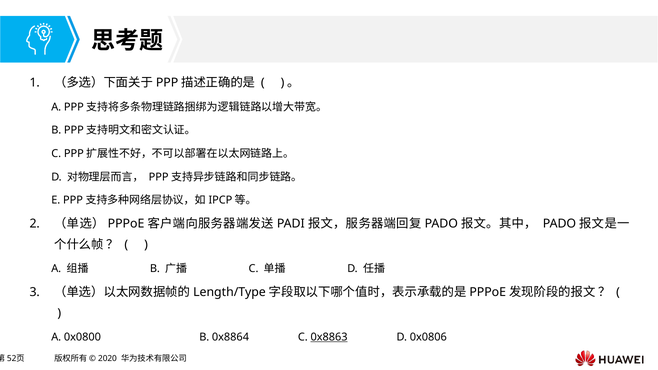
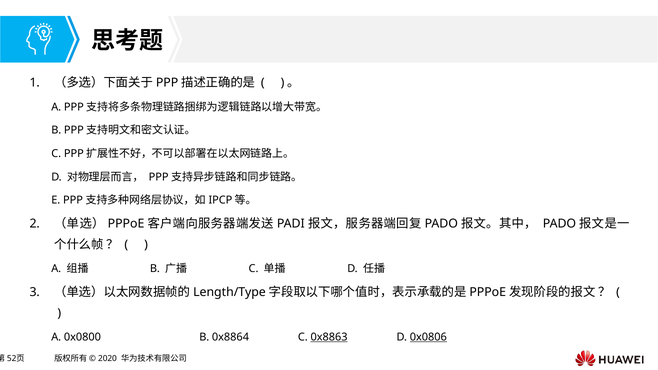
0x0806 underline: none -> present (428, 337)
